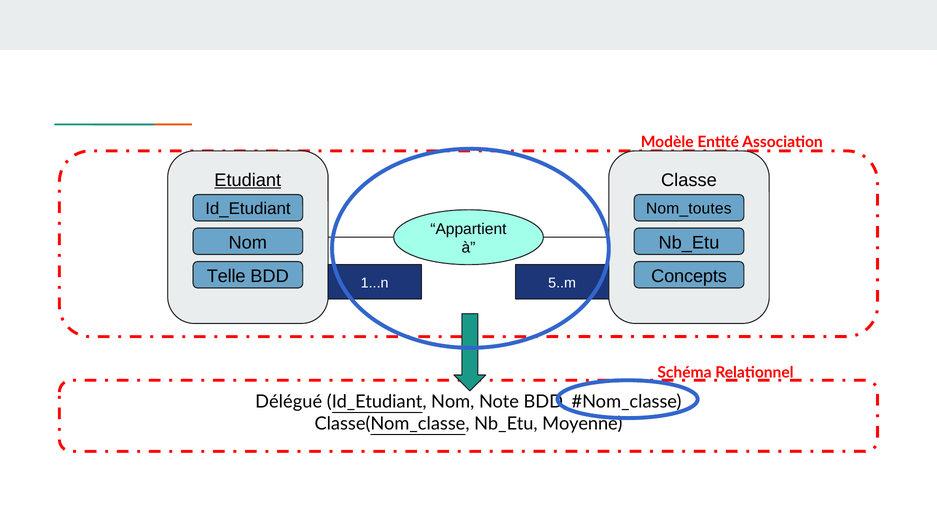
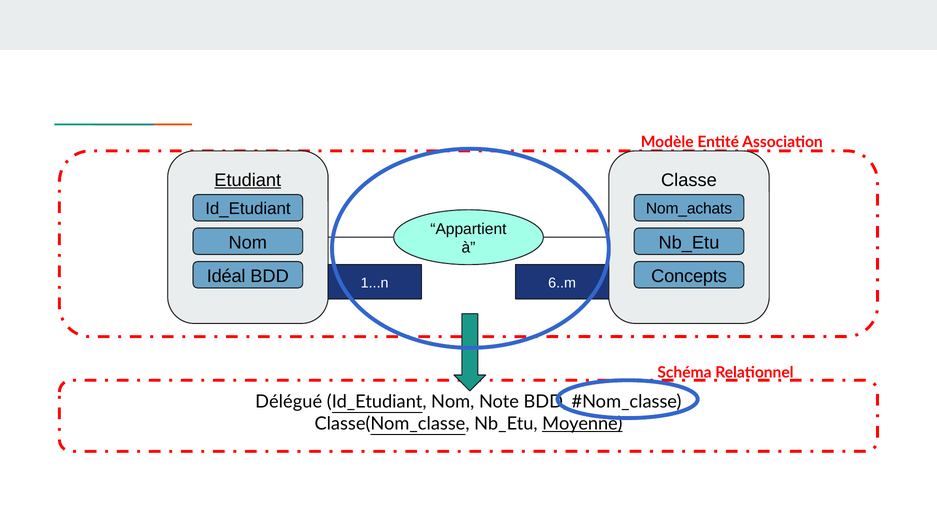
Nom_toutes: Nom_toutes -> Nom_achats (689, 209)
Telle: Telle -> Idéal (226, 276)
5..m: 5..m -> 6..m (562, 283)
Moyenne underline: none -> present (582, 424)
